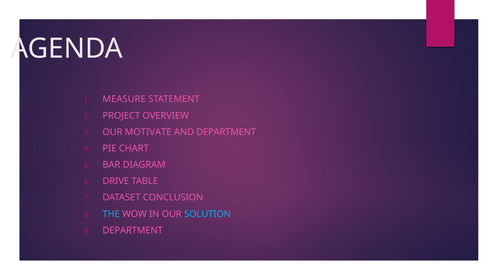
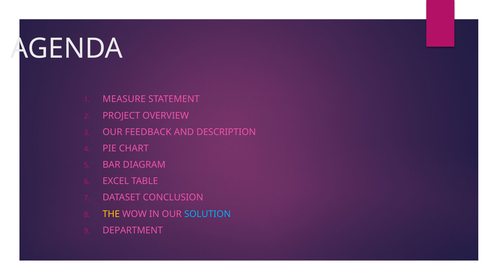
MOTIVATE: MOTIVATE -> FEEDBACK (148, 132)
AND DEPARTMENT: DEPARTMENT -> DESCRIPTION (226, 132)
DRIVE: DRIVE -> EXCEL (116, 181)
THE colour: light blue -> yellow (111, 214)
